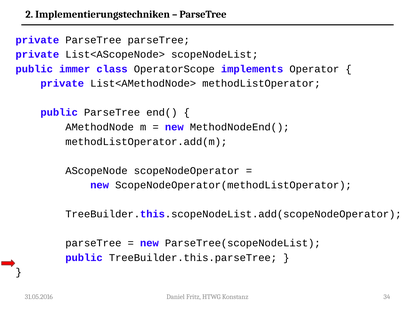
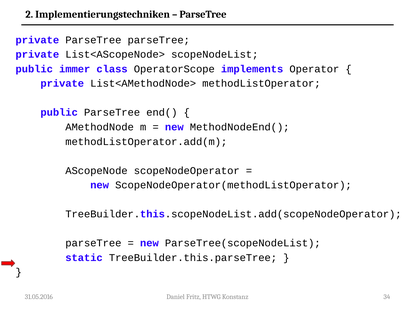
public: public -> static (84, 258)
